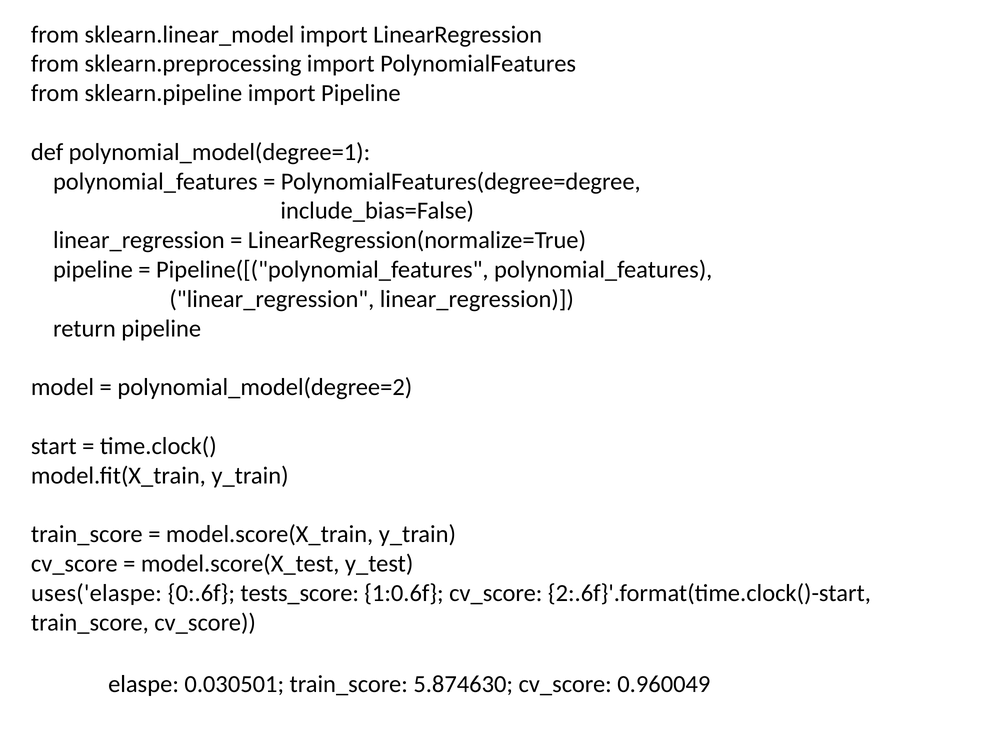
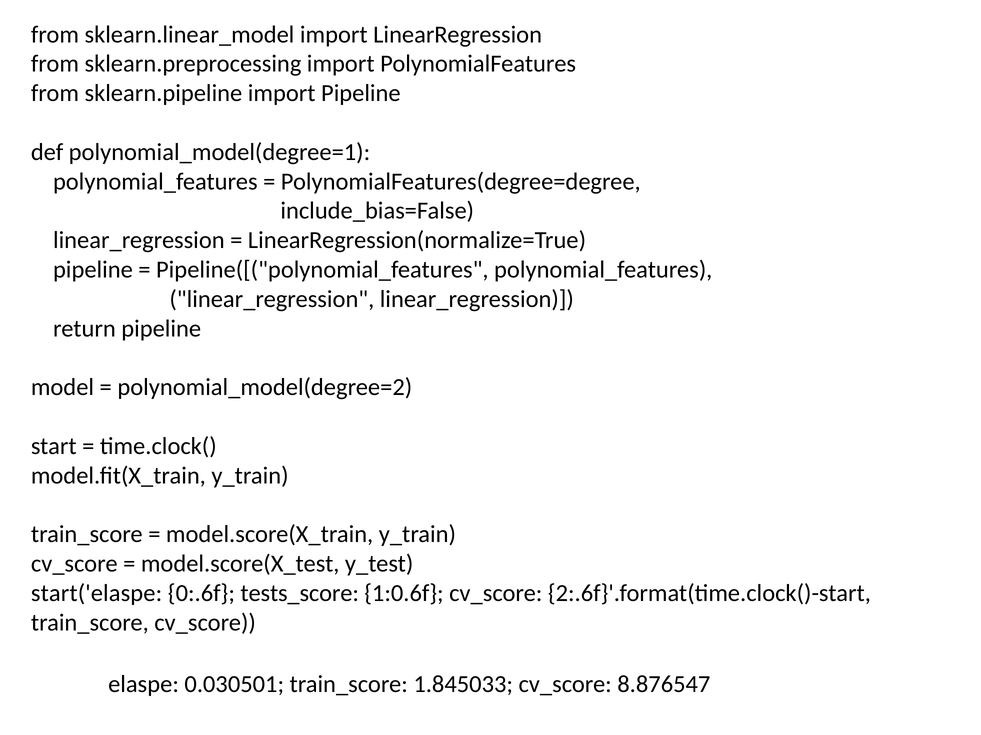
uses('elaspe: uses('elaspe -> start('elaspe (97, 594)
5.874630: 5.874630 -> 1.845033 (463, 685)
0.960049: 0.960049 -> 8.876547 (664, 685)
